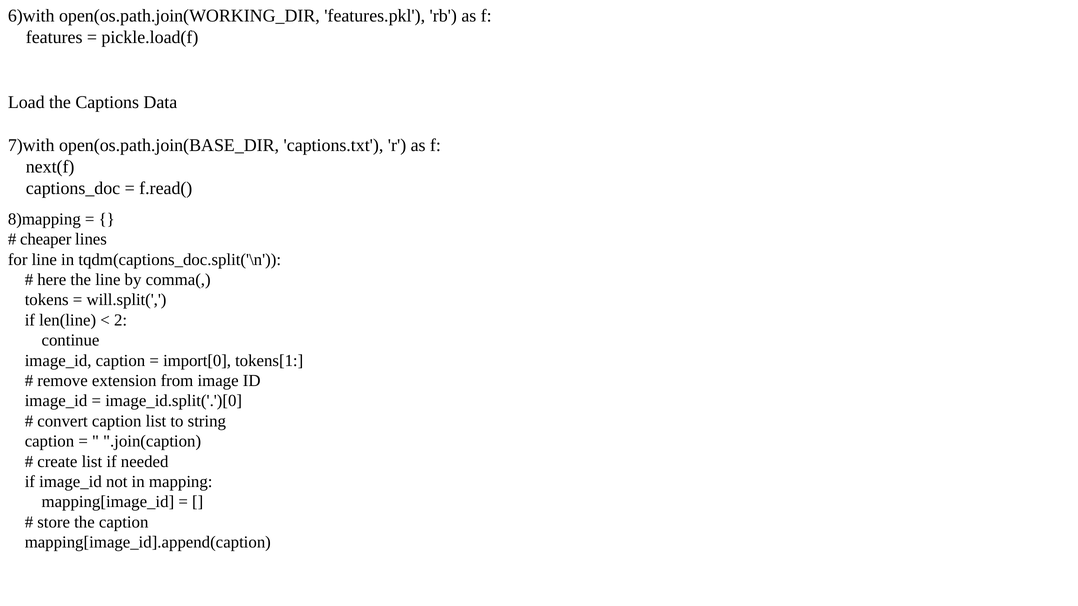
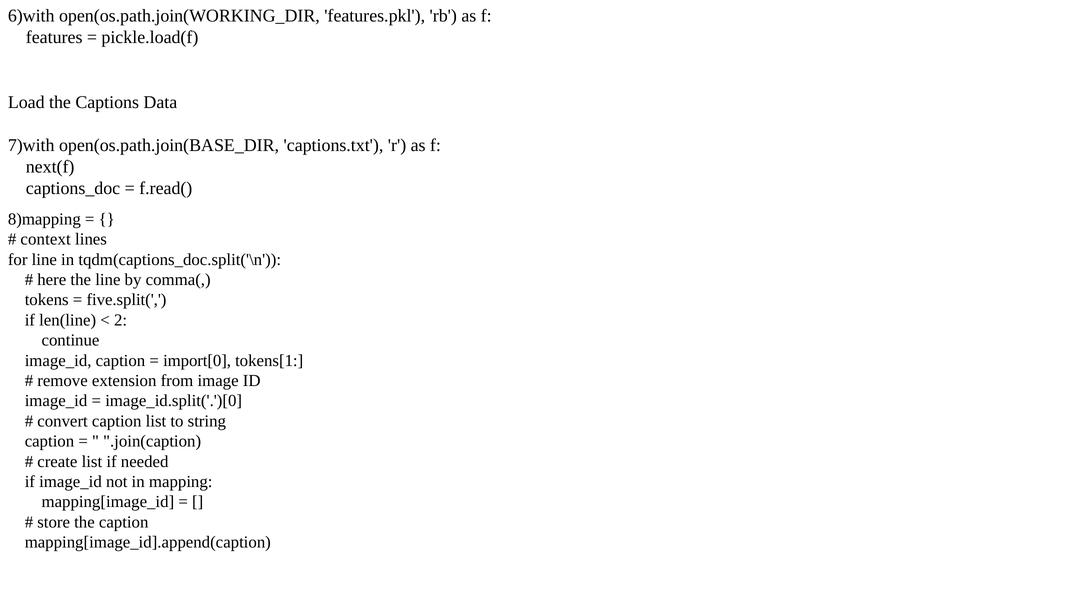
cheaper: cheaper -> context (46, 239)
will.split(: will.split( -> five.split( (126, 300)
